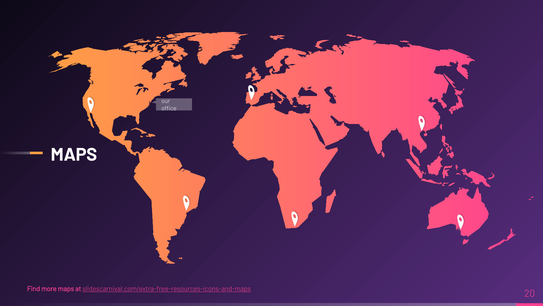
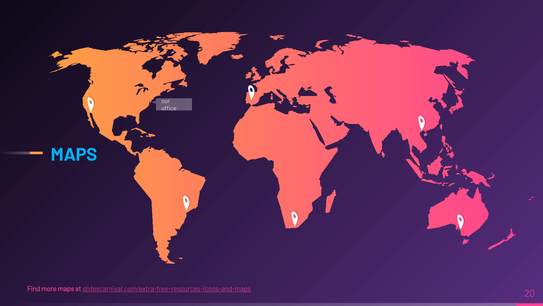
MAPS colour: white -> light blue (74, 155)
